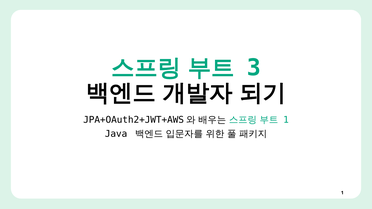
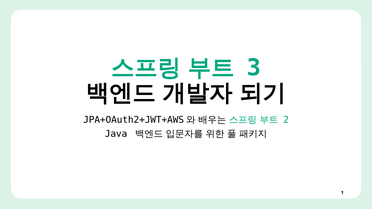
1: 1 -> 2 (286, 120)
